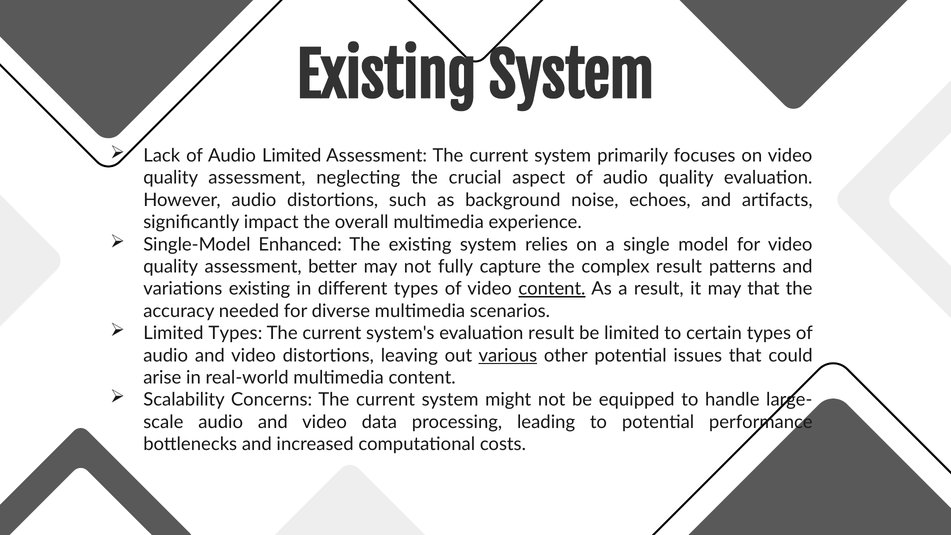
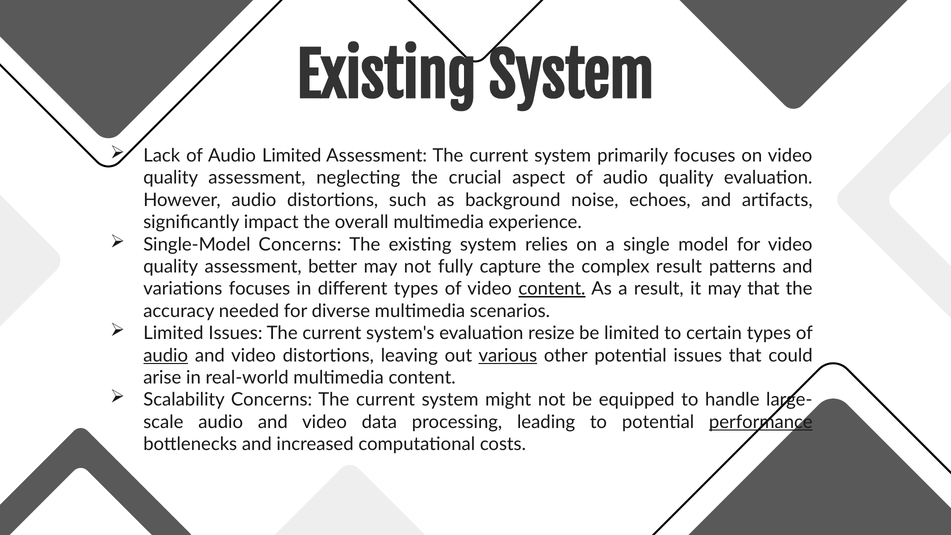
Single-Model Enhanced: Enhanced -> Concerns (300, 244)
variations existing: existing -> focuses (259, 289)
Limited Types: Types -> Issues (235, 333)
evaluation result: result -> resize (551, 333)
audio underline: none -> present (166, 355)
performance underline: none -> present (761, 422)
